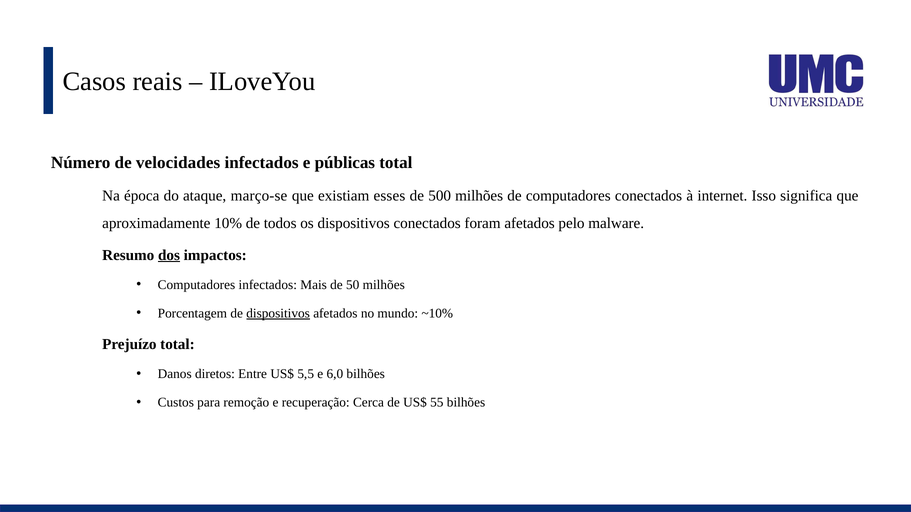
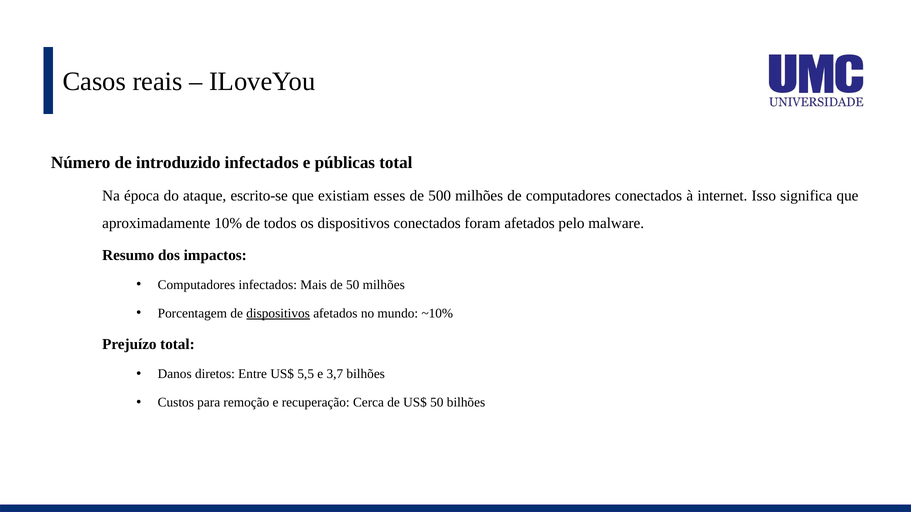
velocidades: velocidades -> introduzido (178, 163)
março-se: março-se -> escrito-se (259, 196)
dos underline: present -> none (169, 255)
6,0: 6,0 -> 3,7 (335, 374)
US$ 55: 55 -> 50 (437, 403)
